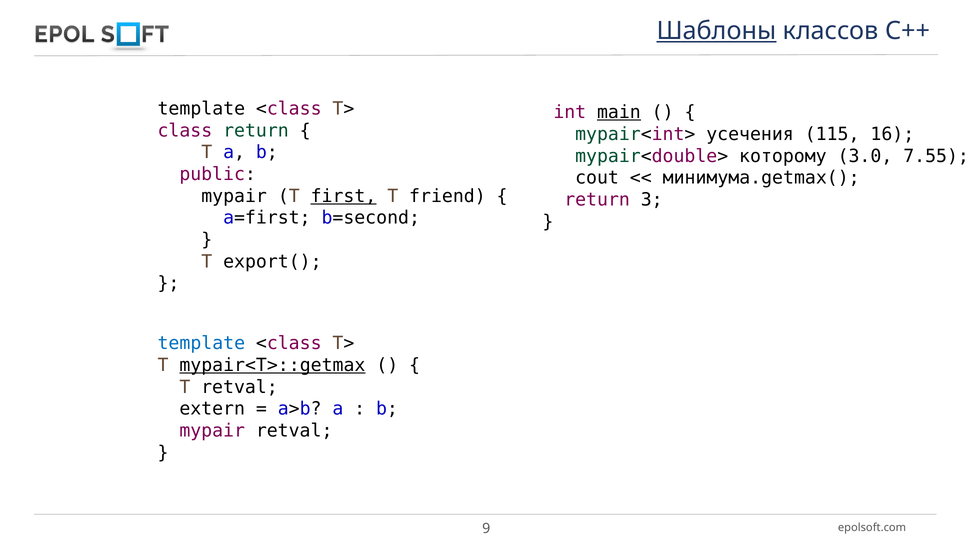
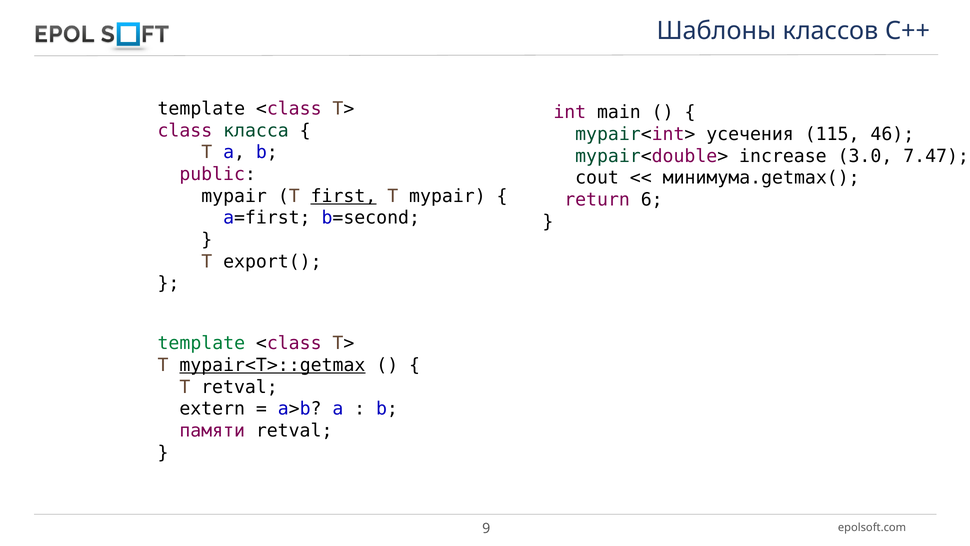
Шаблоны underline: present -> none (717, 31)
main underline: present -> none (619, 112)
class return: return -> класса (256, 130)
16: 16 -> 46 (892, 134)
которому: которому -> increase (783, 156)
7.55: 7.55 -> 7.47 (936, 156)
T friend: friend -> mypair (447, 196)
3: 3 -> 6 (652, 200)
template colour: blue -> green (201, 343)
mypair: mypair -> памяти (212, 431)
